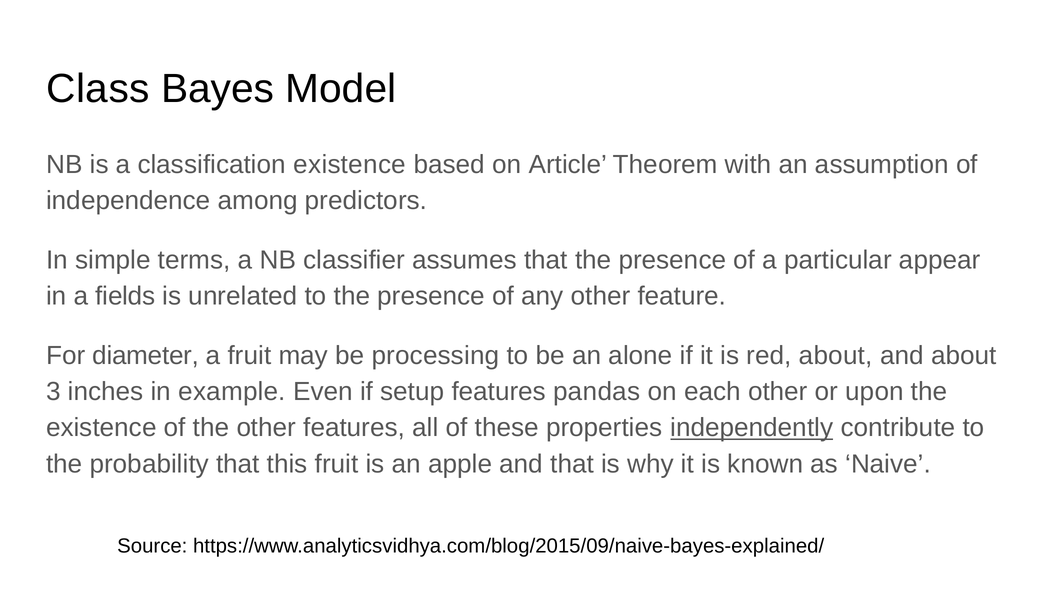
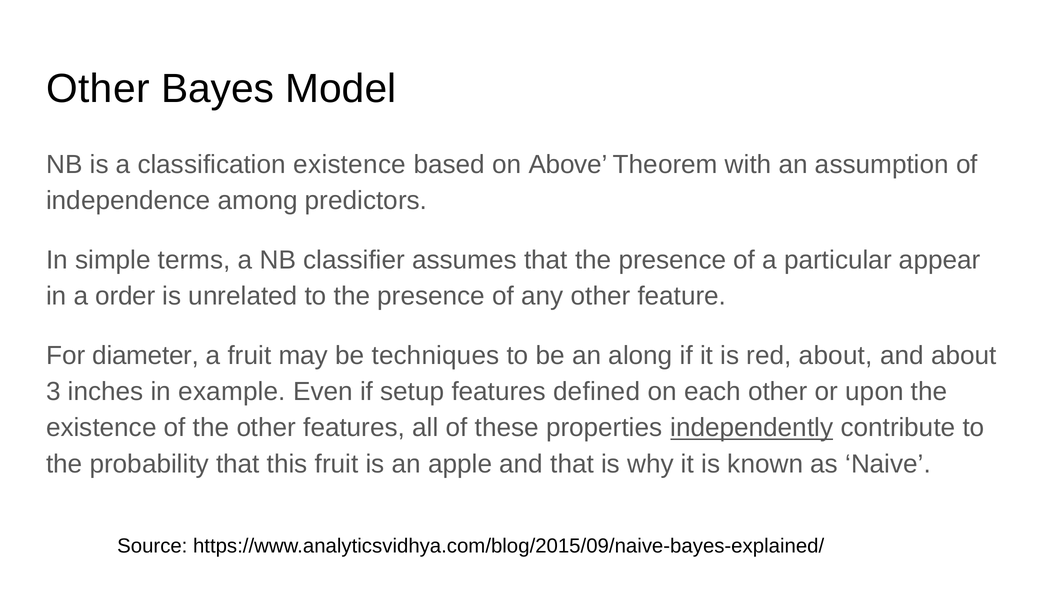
Class: Class -> Other (98, 89)
Article: Article -> Above (568, 165)
fields: fields -> order (125, 296)
processing: processing -> techniques (435, 356)
alone: alone -> along (641, 356)
pandas: pandas -> defined (597, 392)
